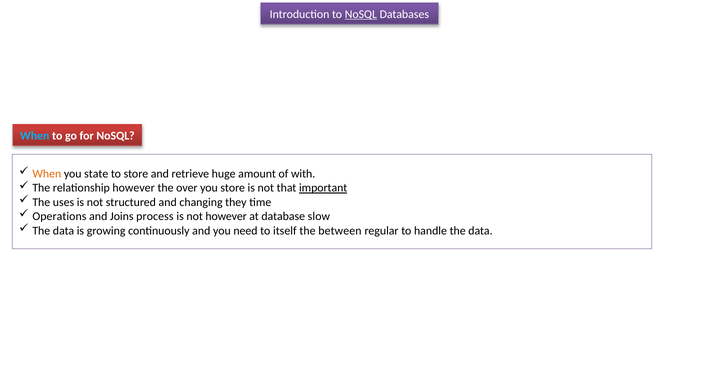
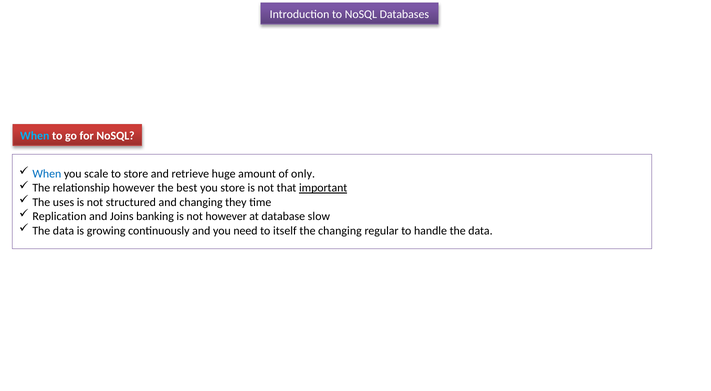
NoSQL underline: present -> none (361, 14)
When colour: orange -> blue (47, 174)
state: state -> scale (96, 174)
with: with -> only (303, 174)
over: over -> best (187, 188)
Operations: Operations -> Replication (59, 216)
process: process -> banking (155, 216)
the between: between -> changing (340, 231)
